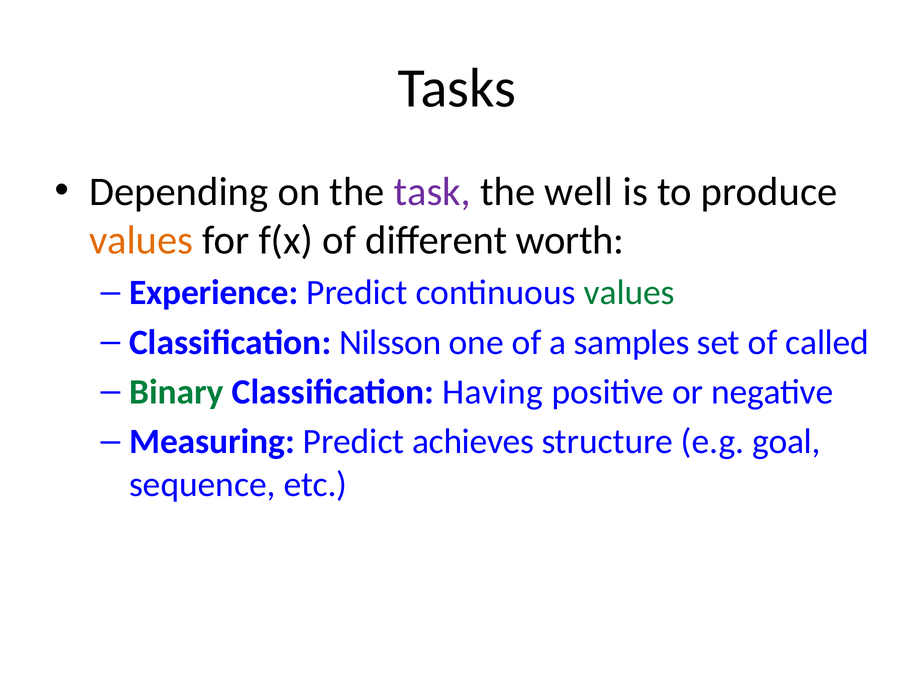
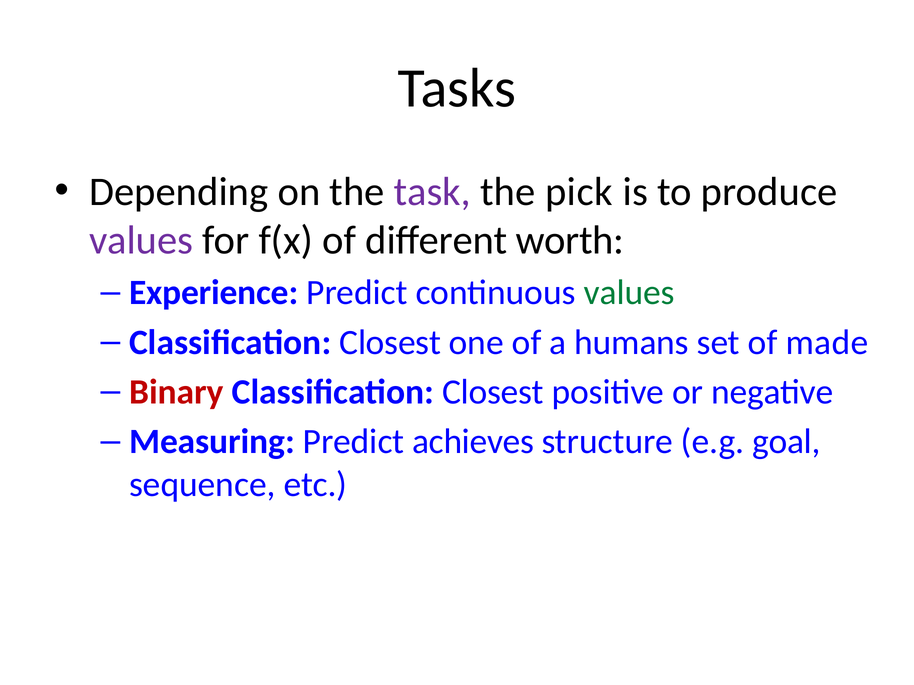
well: well -> pick (579, 192)
values colour: orange -> purple (141, 241)
Nilsson: Nilsson -> Closest (390, 343)
samples: samples -> humans (632, 343)
called: called -> made (827, 343)
Binary colour: green -> red (176, 392)
Having: Having -> Closest (493, 392)
